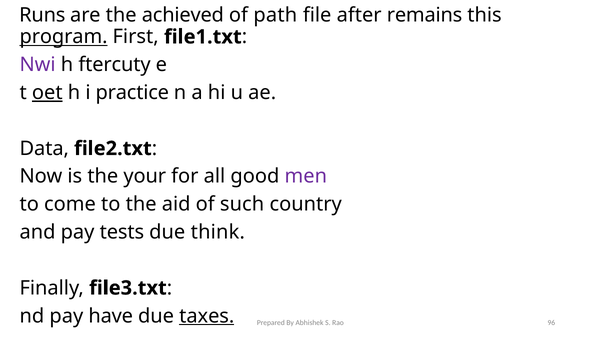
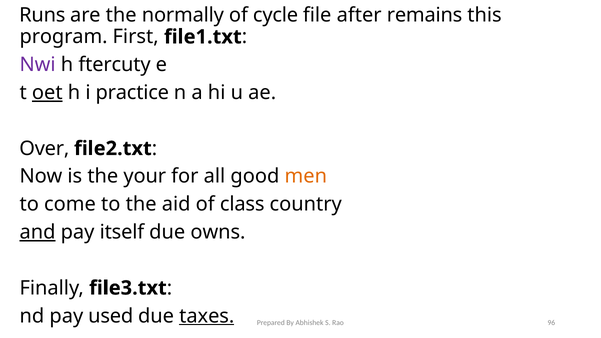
achieved: achieved -> normally (183, 15)
path: path -> cycle (276, 15)
program underline: present -> none (64, 37)
Data: Data -> Over (44, 149)
men colour: purple -> orange (306, 176)
such: such -> class (242, 204)
and underline: none -> present (37, 232)
tests: tests -> itself (122, 232)
think: think -> owns (218, 232)
have: have -> used (111, 316)
